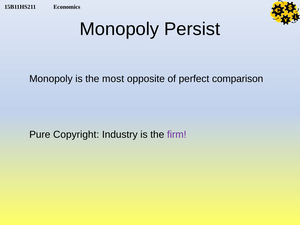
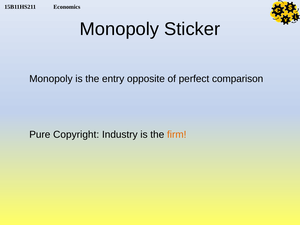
Persist: Persist -> Sticker (192, 29)
most: most -> entry (113, 79)
firm colour: purple -> orange (177, 135)
